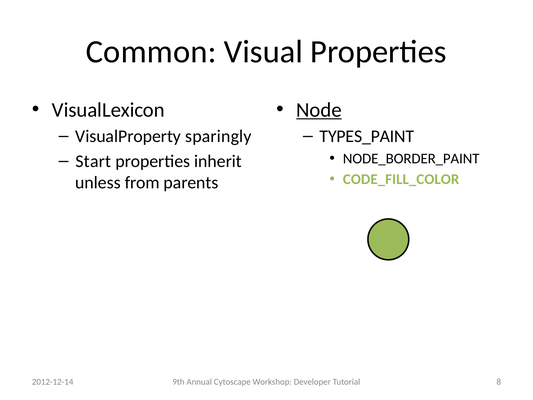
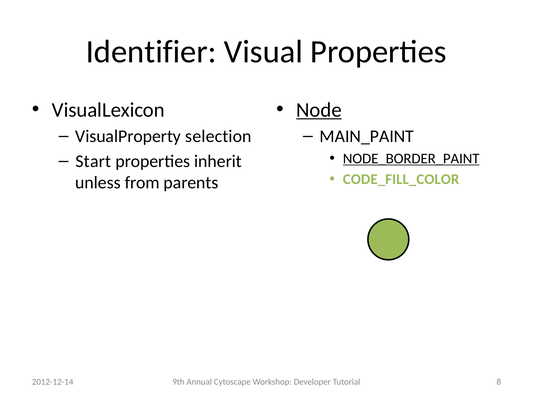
Common: Common -> Identifier (151, 52)
sparingly: sparingly -> selection (218, 136)
TYPES_PAINT: TYPES_PAINT -> MAIN_PAINT (367, 136)
NODE_BORDER_PAINT underline: none -> present (411, 159)
